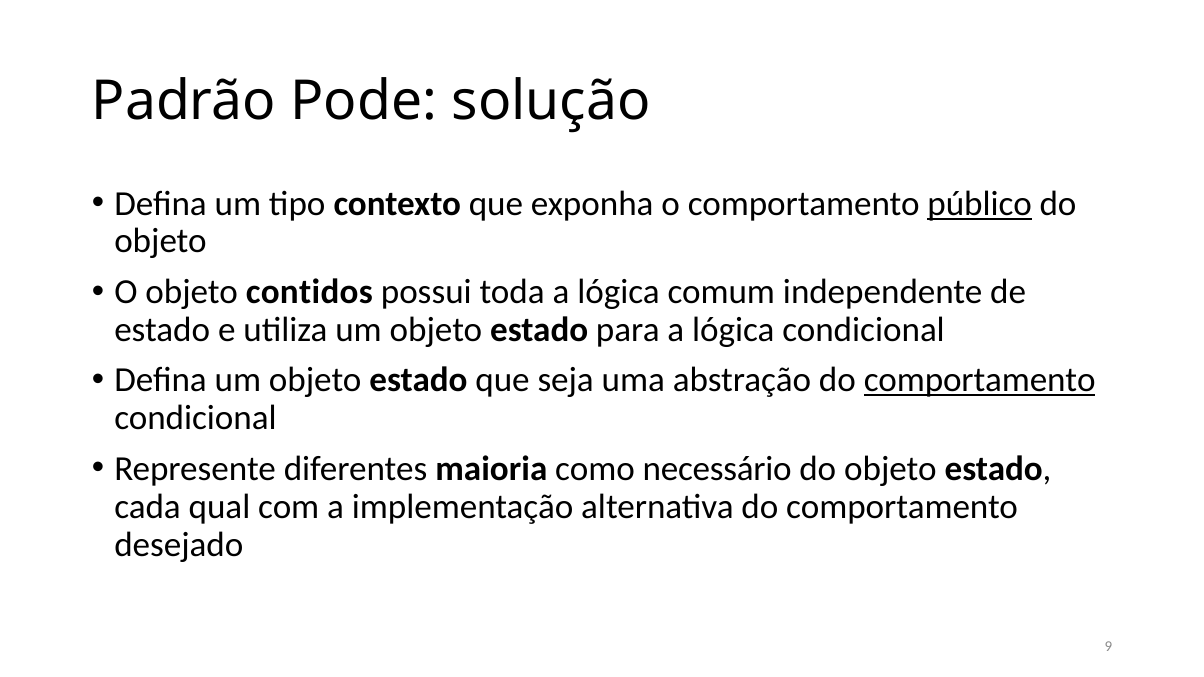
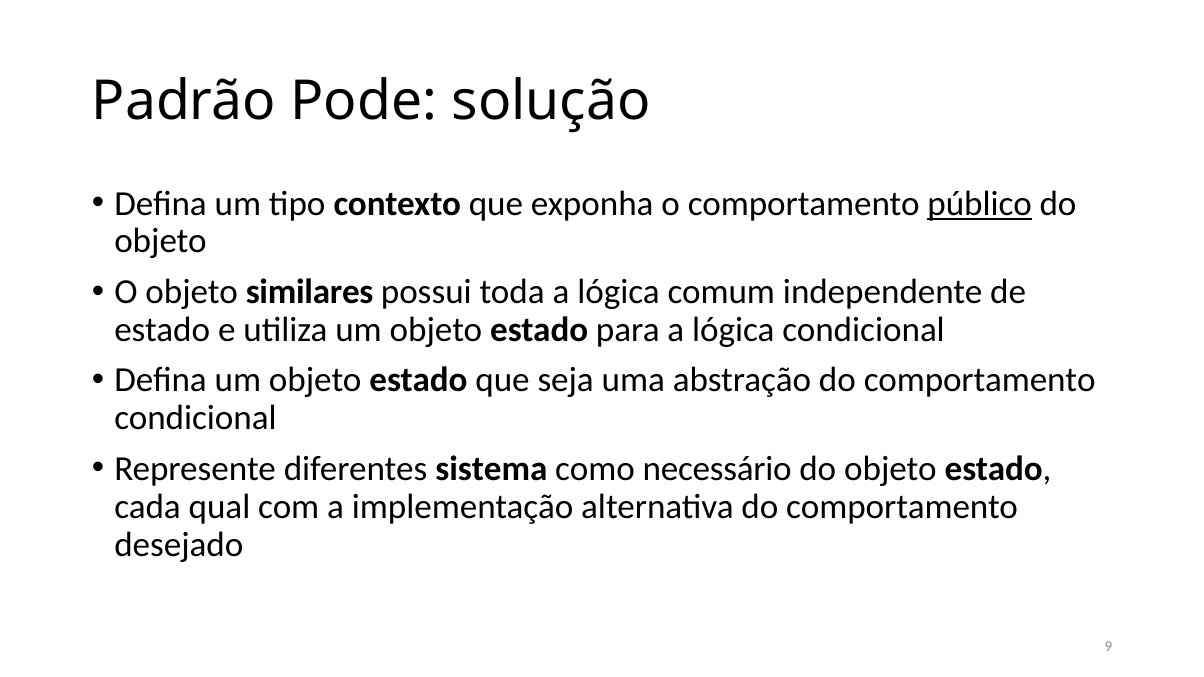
contidos: contidos -> similares (310, 292)
comportamento underline: present -> none (980, 380)
maioria: maioria -> sistema (491, 469)
